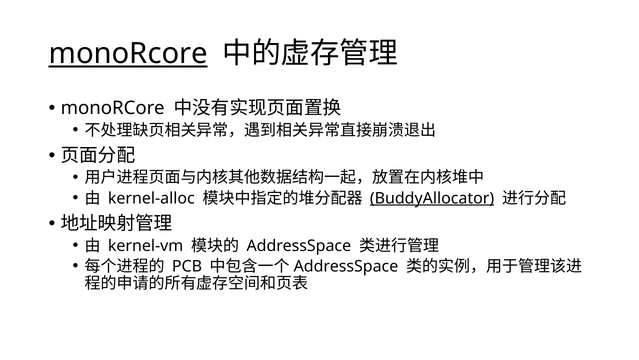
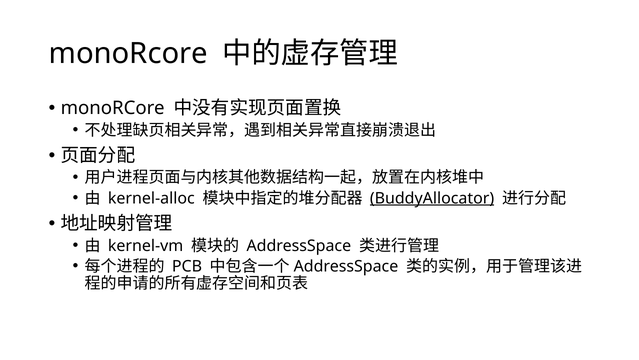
monoRcore underline: present -> none (128, 54)
